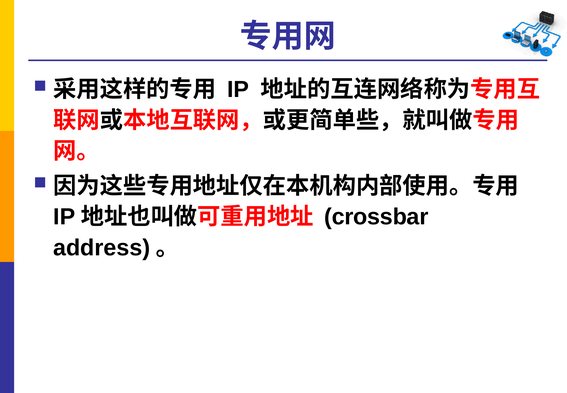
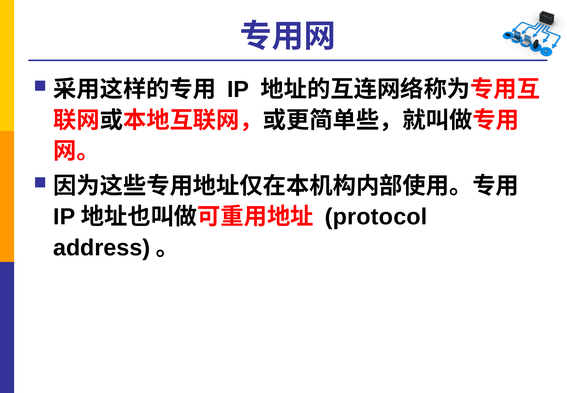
crossbar: crossbar -> protocol (376, 217)
